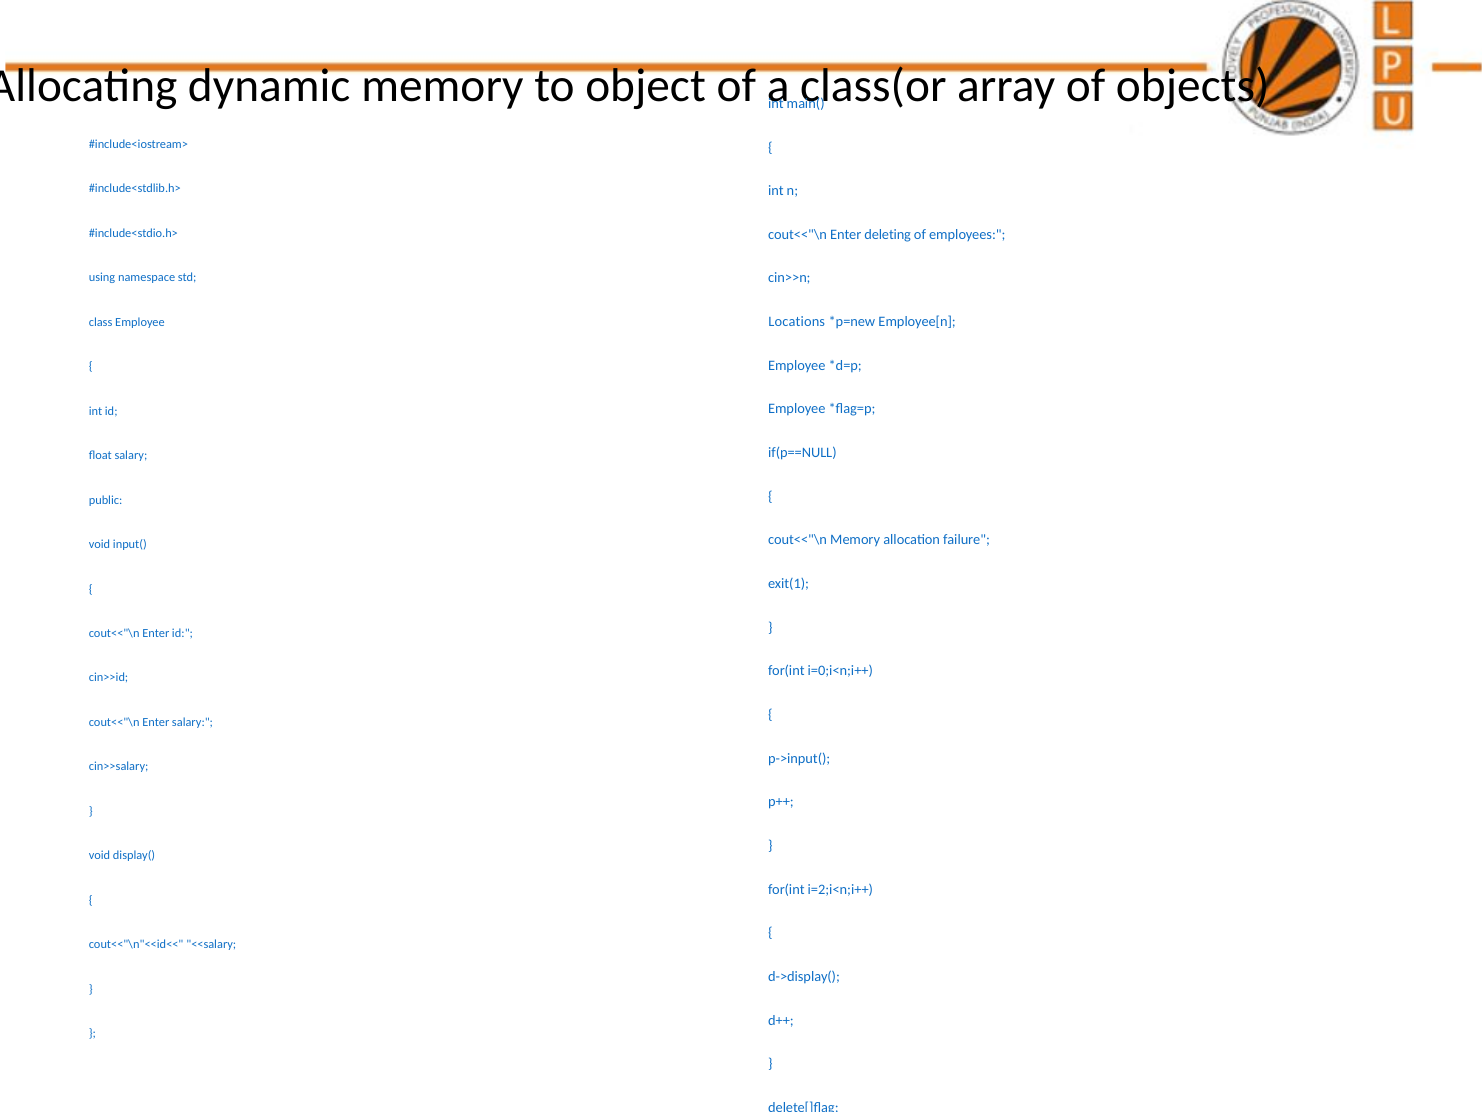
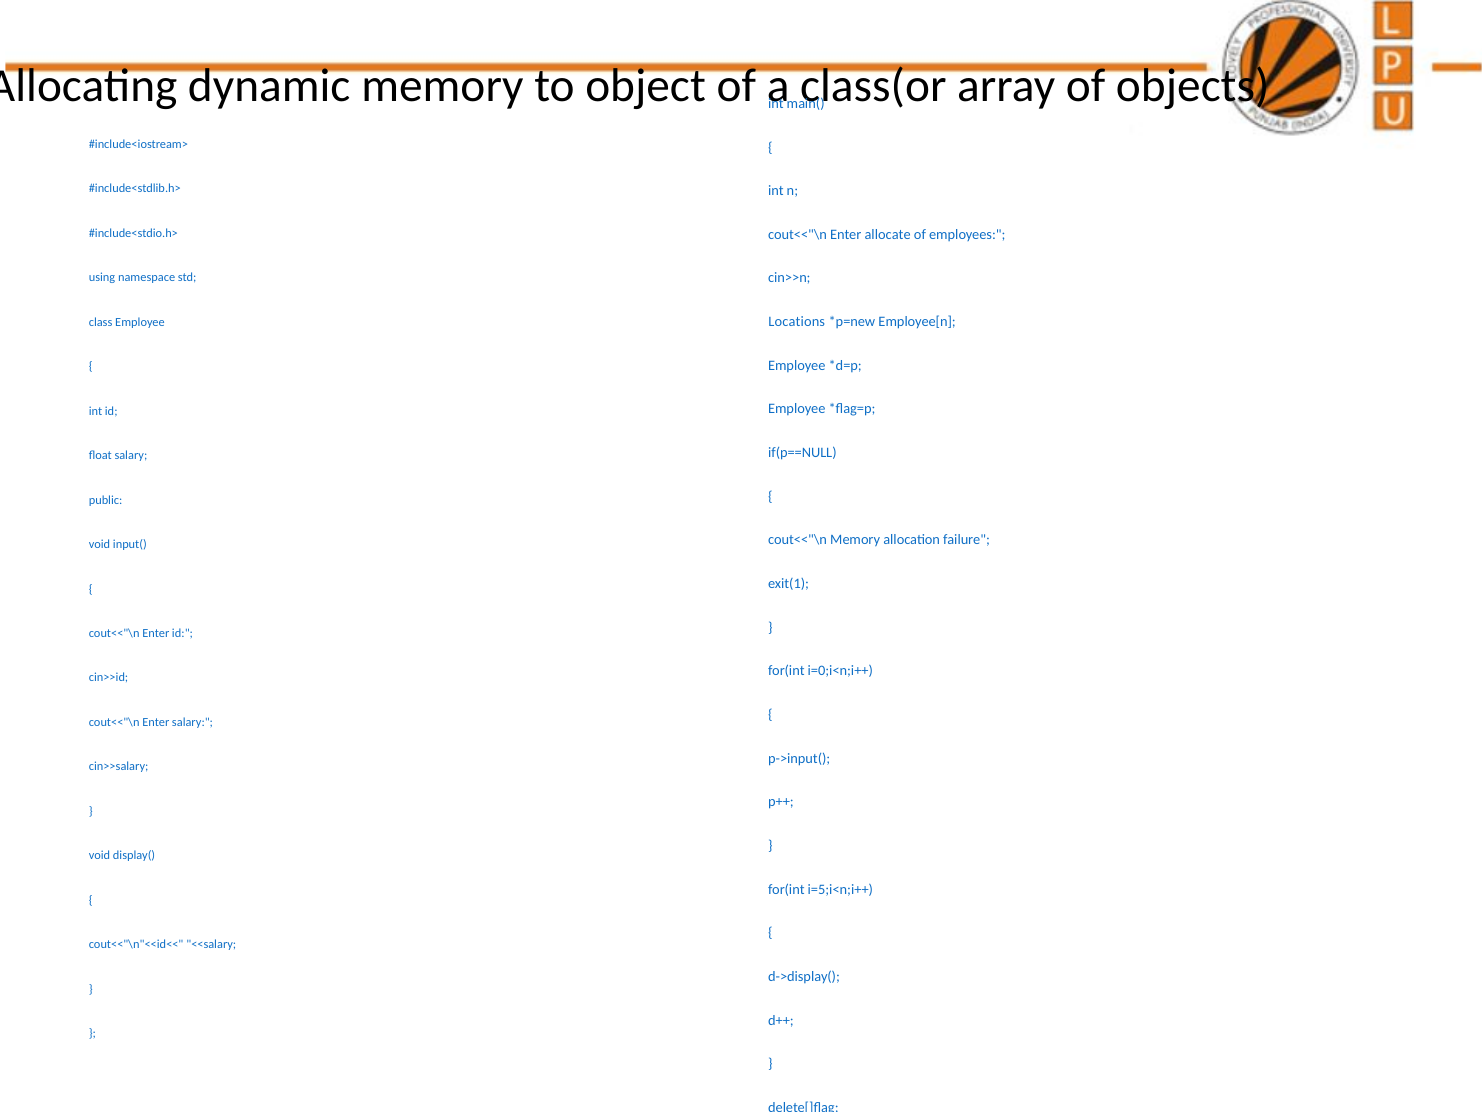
deleting: deleting -> allocate (888, 234)
i=2;i<n;i++: i=2;i<n;i++ -> i=5;i<n;i++ (840, 889)
